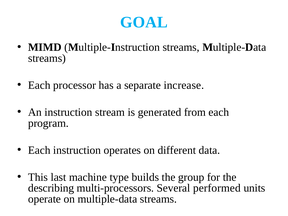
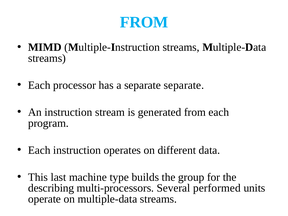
GOAL: GOAL -> FROM (144, 22)
separate increase: increase -> separate (184, 85)
